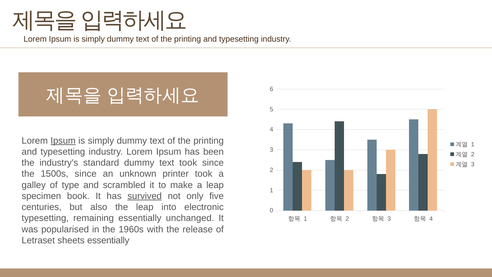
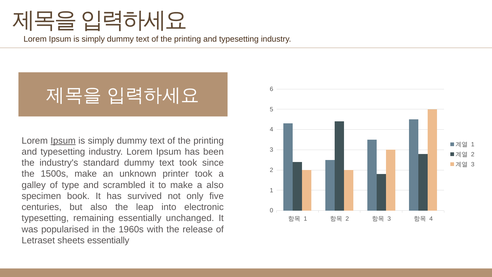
1500s since: since -> make (86, 174)
a leap: leap -> also (215, 185)
survived underline: present -> none (145, 196)
